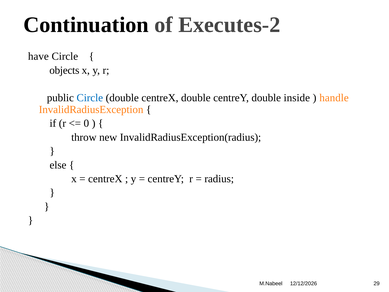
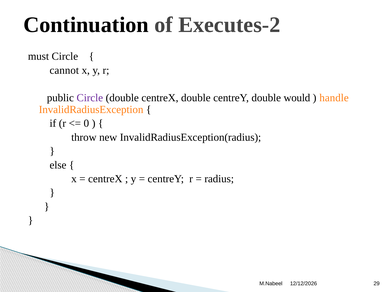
have: have -> must (38, 56)
objects: objects -> cannot (64, 70)
Circle colour: blue -> purple (90, 98)
inside: inside -> would (297, 98)
